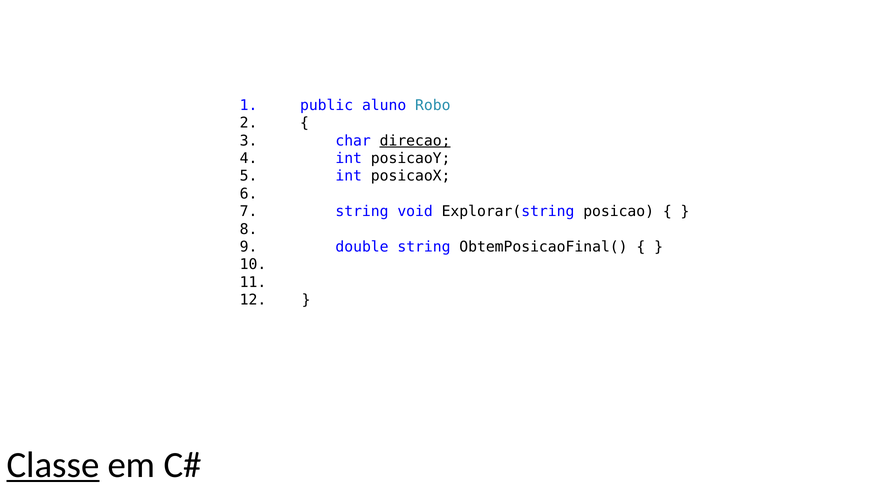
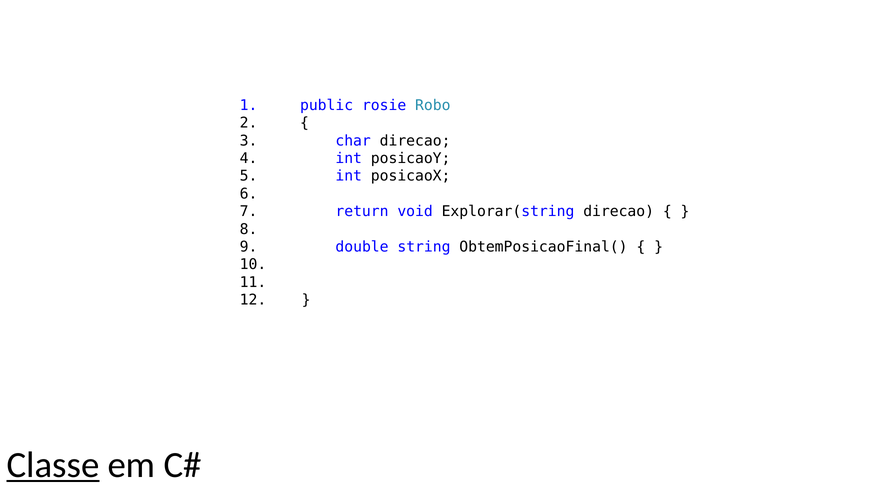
aluno: aluno -> rosie (384, 105)
direcao underline: present -> none (415, 141)
string: string -> return (362, 211)
Explorar(string posicao: posicao -> direcao (619, 211)
